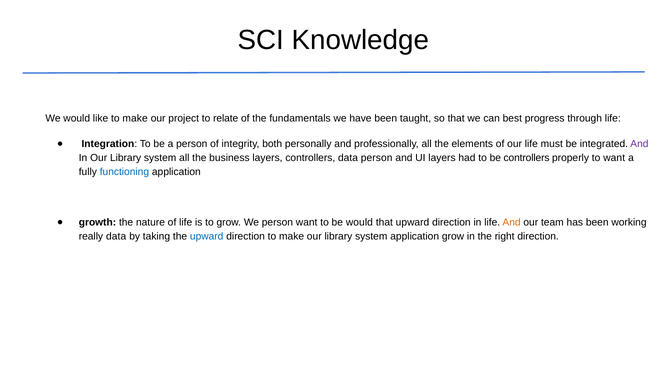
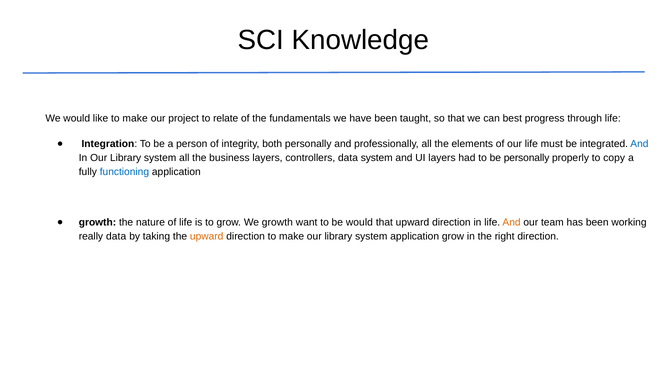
And colour: purple -> blue (639, 144)
data person: person -> system (377, 158)
be controllers: controllers -> personally (527, 158)
to want: want -> copy (614, 158)
We person: person -> growth (277, 222)
upward colour: blue -> orange (207, 237)
